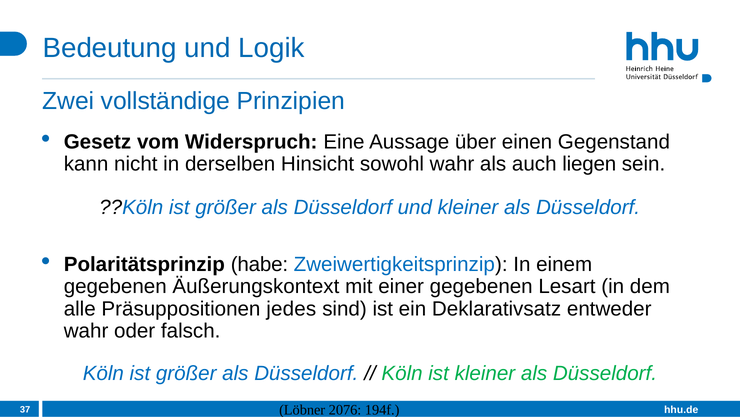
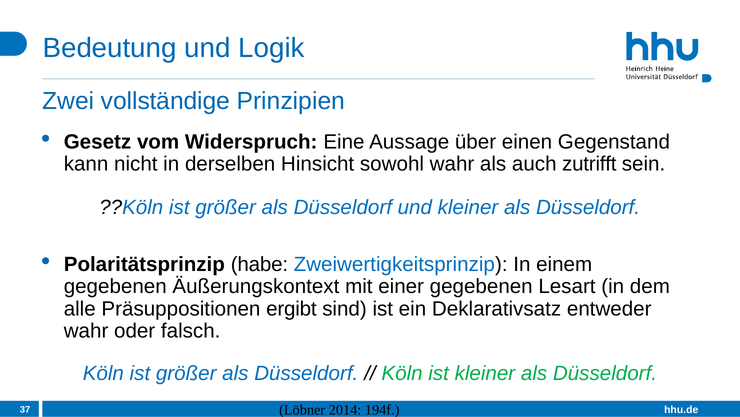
liegen: liegen -> zutrifft (589, 164)
jedes: jedes -> ergibt (291, 309)
2076: 2076 -> 2014 (345, 410)
